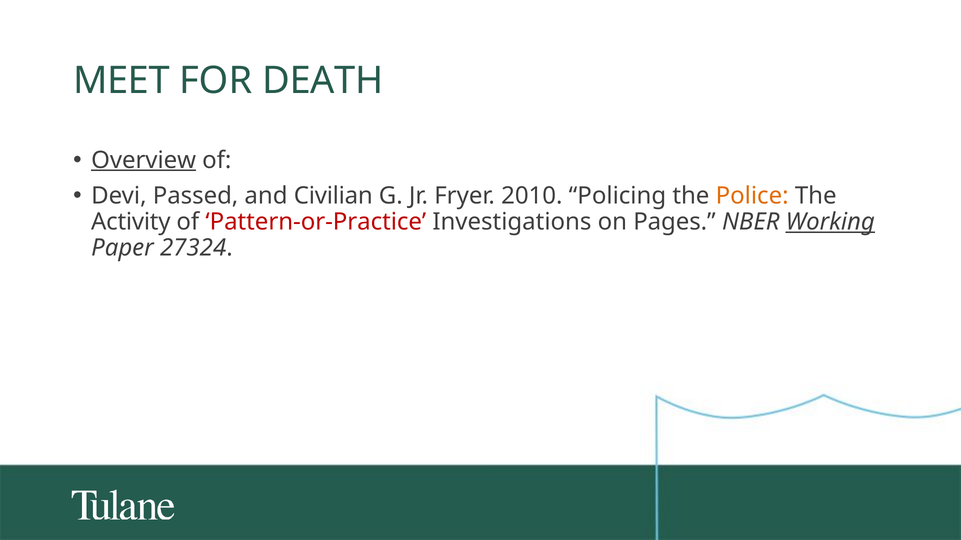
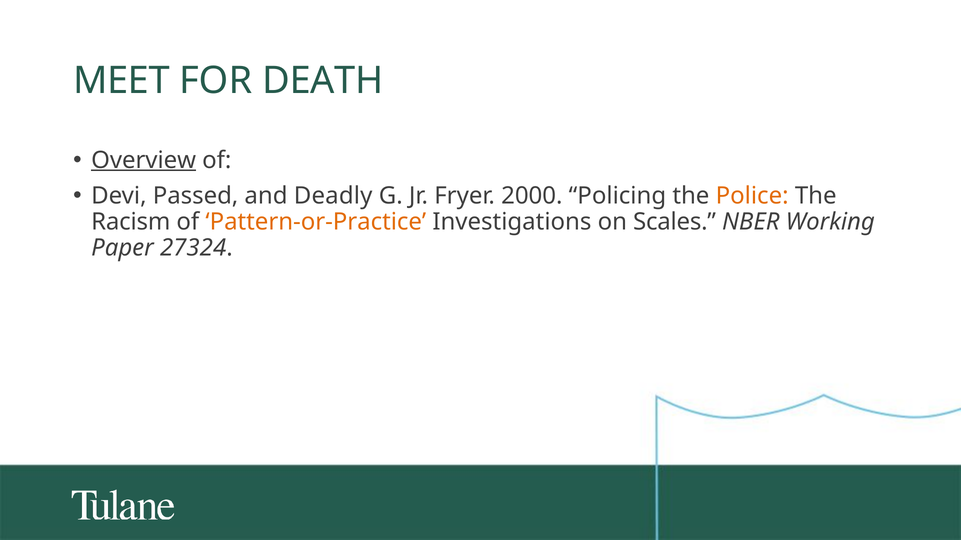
Civilian: Civilian -> Deadly (333, 196)
2010: 2010 -> 2000 (532, 196)
Activity: Activity -> Racism (131, 222)
Pattern-or-Practice colour: red -> orange (316, 222)
Pages: Pages -> Scales (675, 222)
Working underline: present -> none (830, 222)
